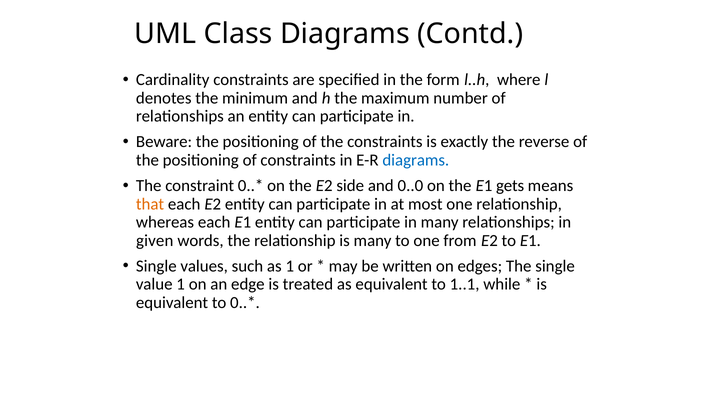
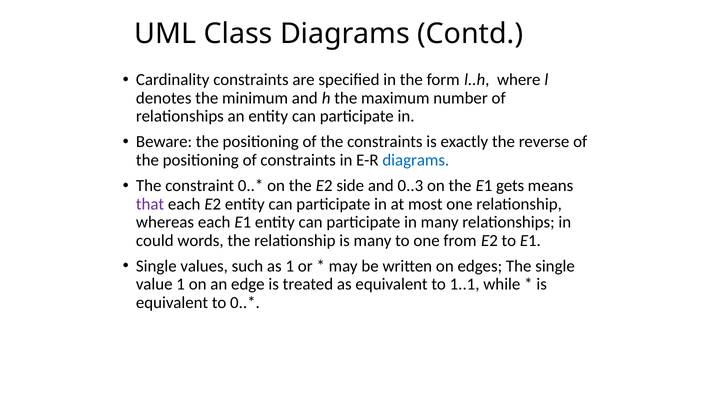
0..0: 0..0 -> 0..3 (410, 186)
that colour: orange -> purple (150, 204)
given: given -> could (155, 240)
